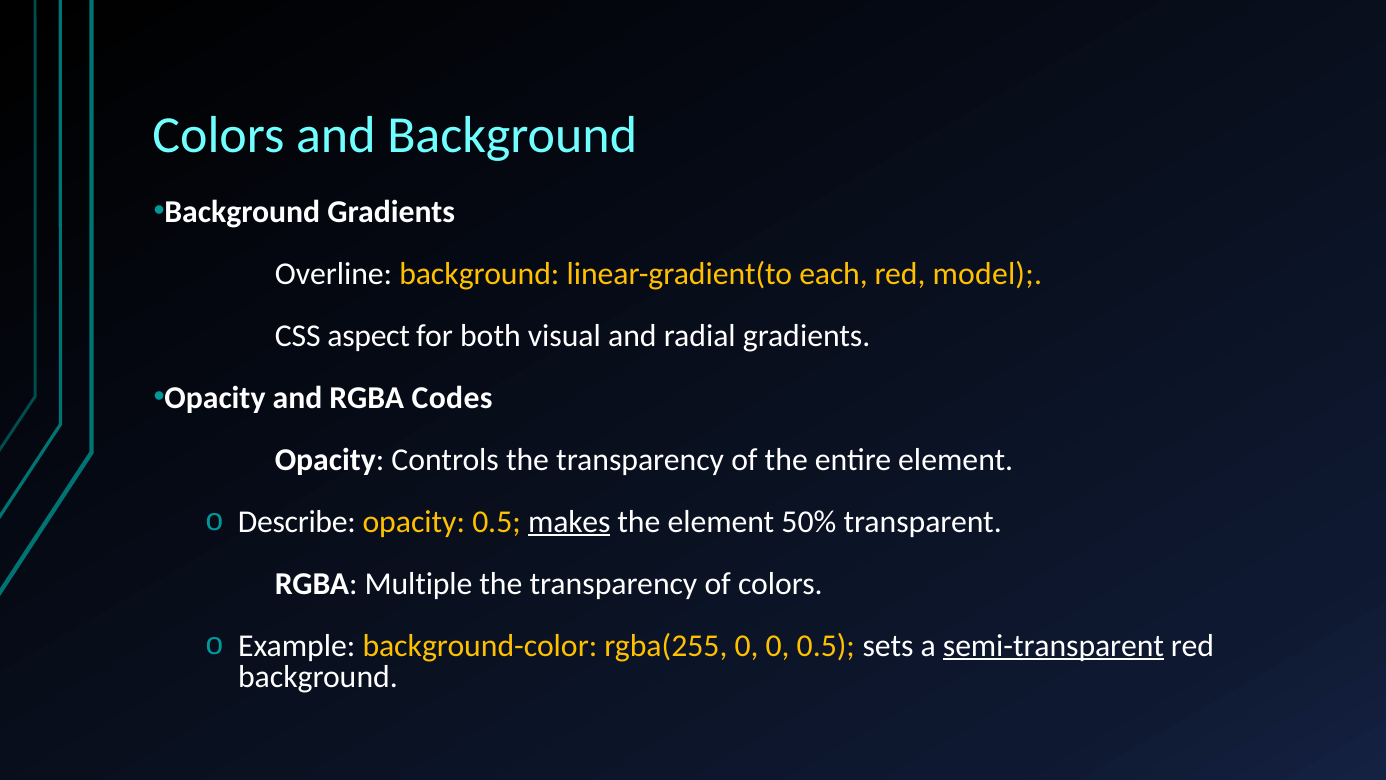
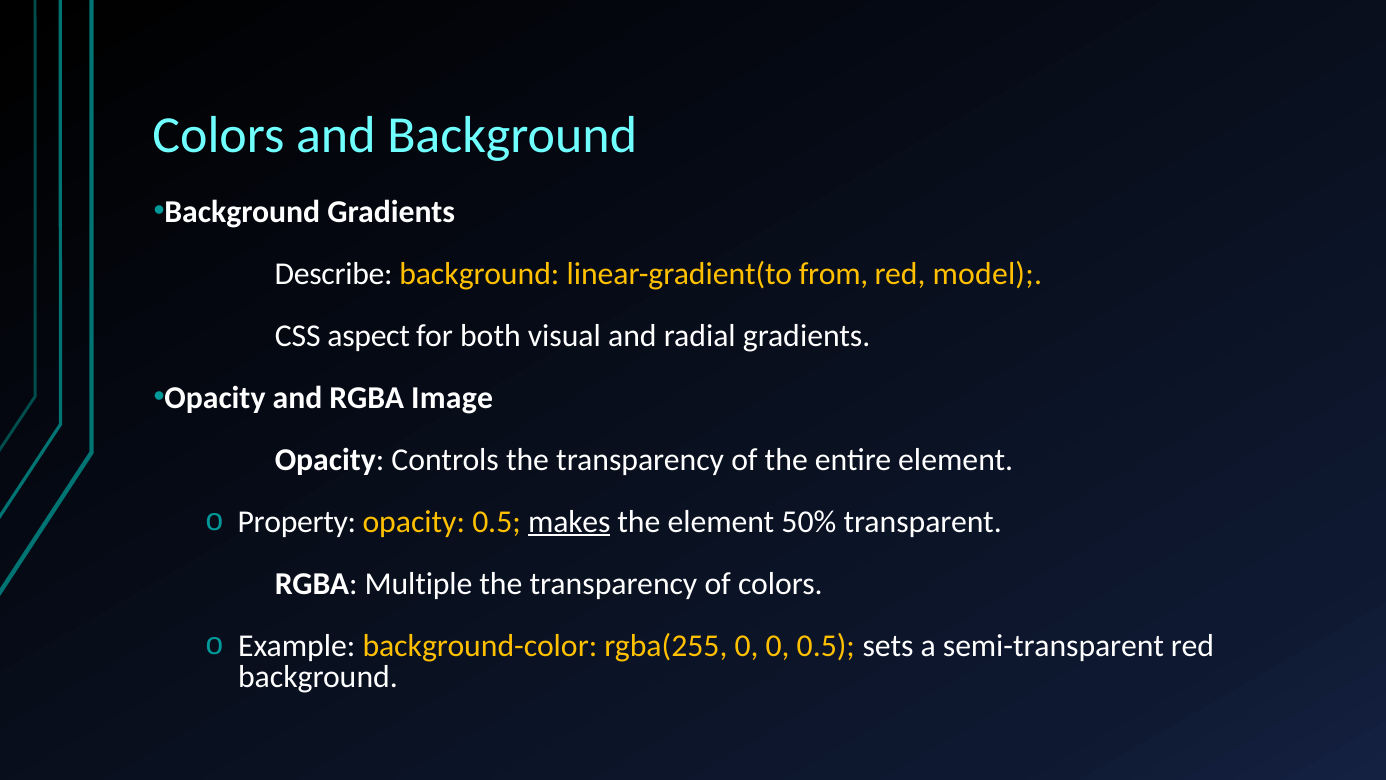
Overline: Overline -> Describe (334, 274)
each: each -> from (834, 274)
Codes: Codes -> Image (452, 398)
Describe: Describe -> Property (297, 522)
semi-transparent underline: present -> none (1054, 646)
